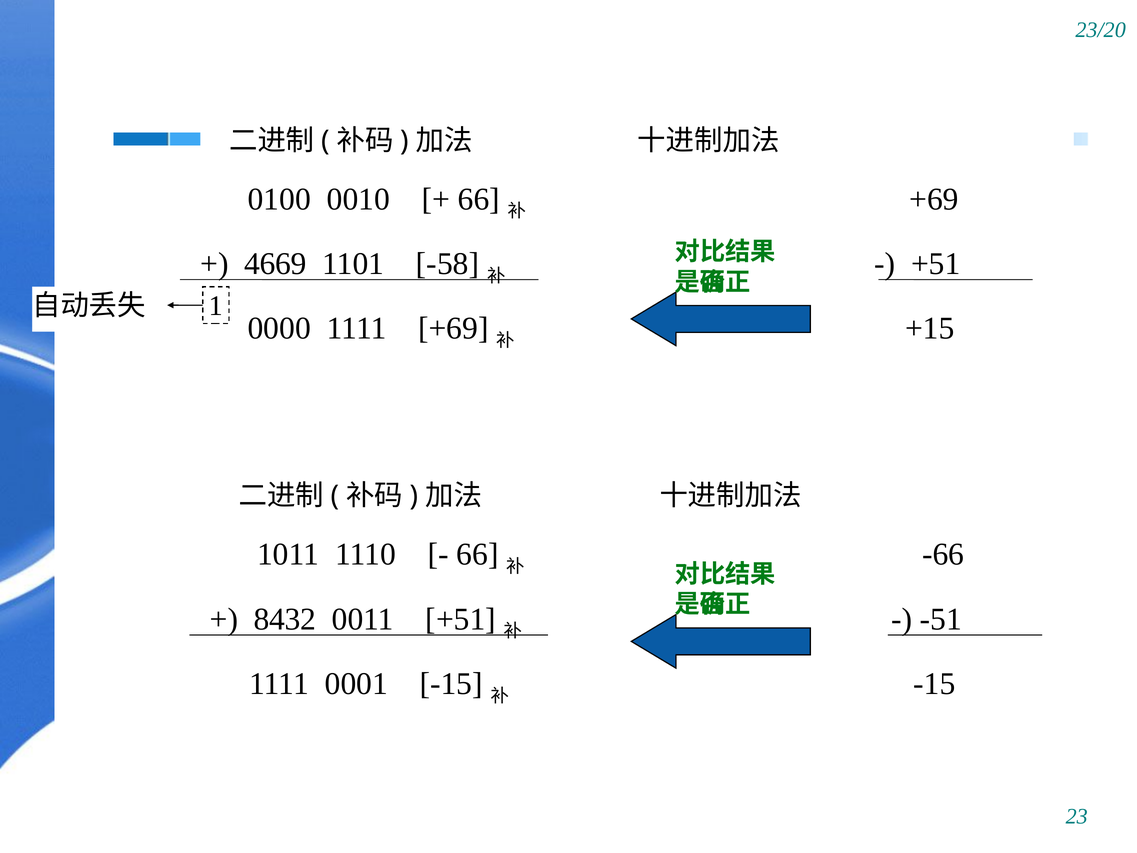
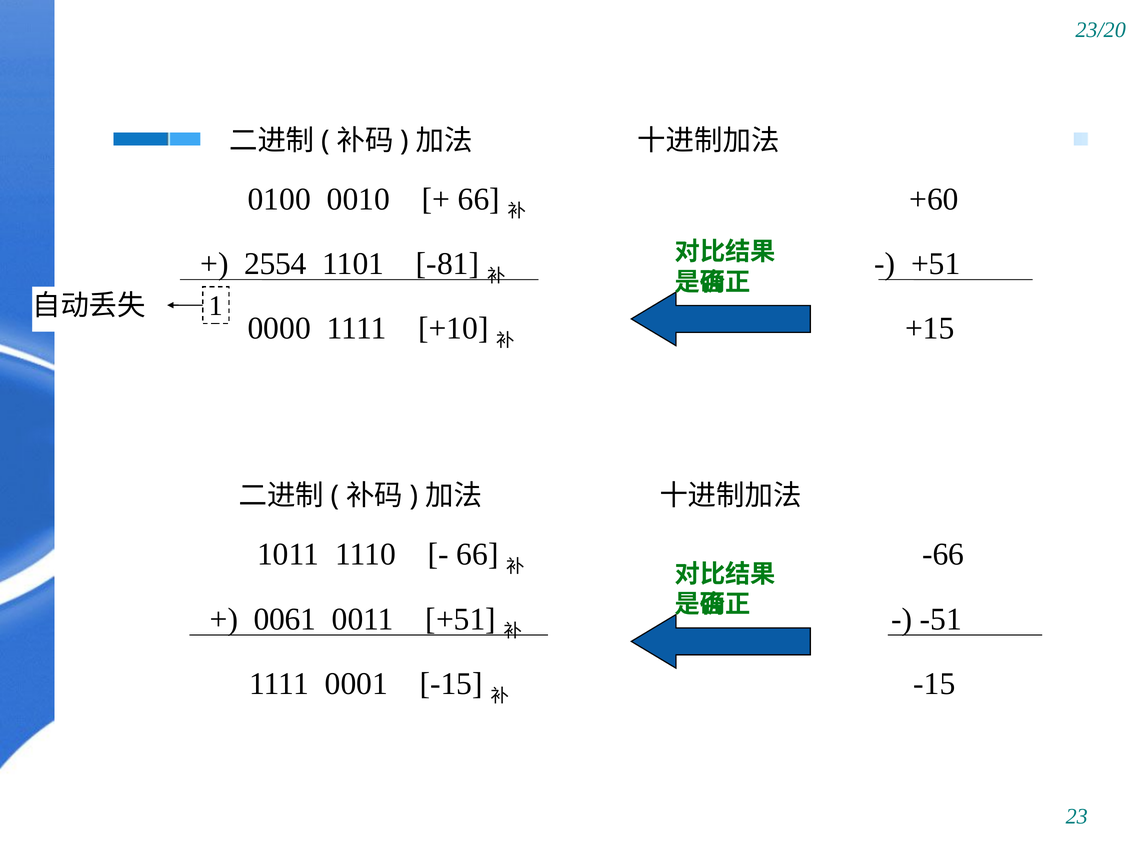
+69: +69 -> +60 (934, 199)
4669: 4669 -> 2554 (276, 264)
-58: -58 -> -81 (448, 264)
1111 +69: +69 -> +10 (453, 328)
8432: 8432 -> 0061 (285, 619)
